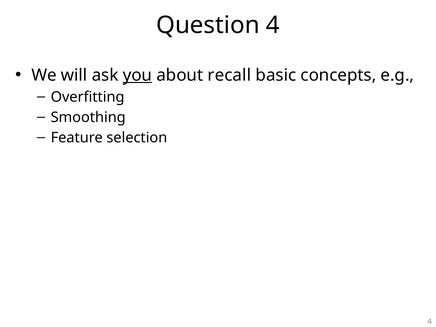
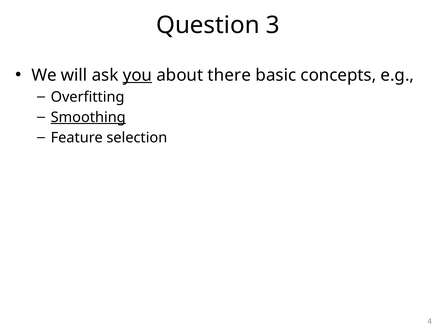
Question 4: 4 -> 3 (273, 25)
recall: recall -> there (229, 75)
Smoothing underline: none -> present (88, 117)
